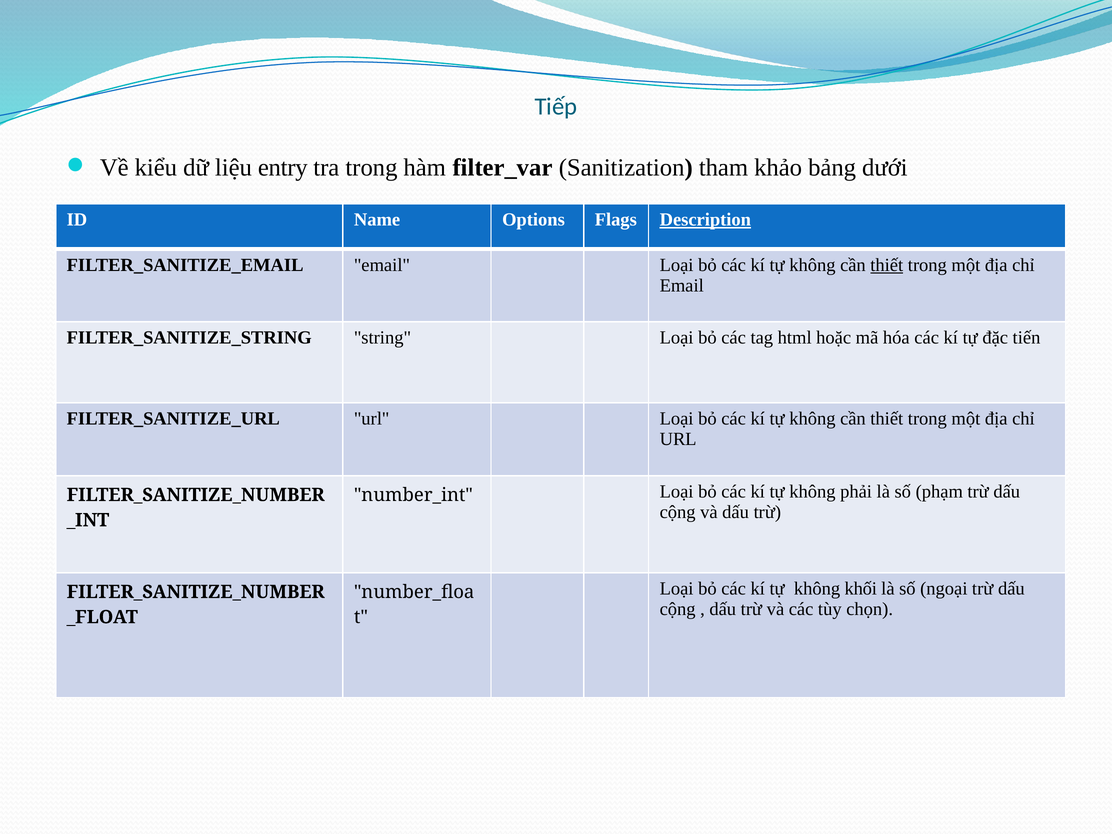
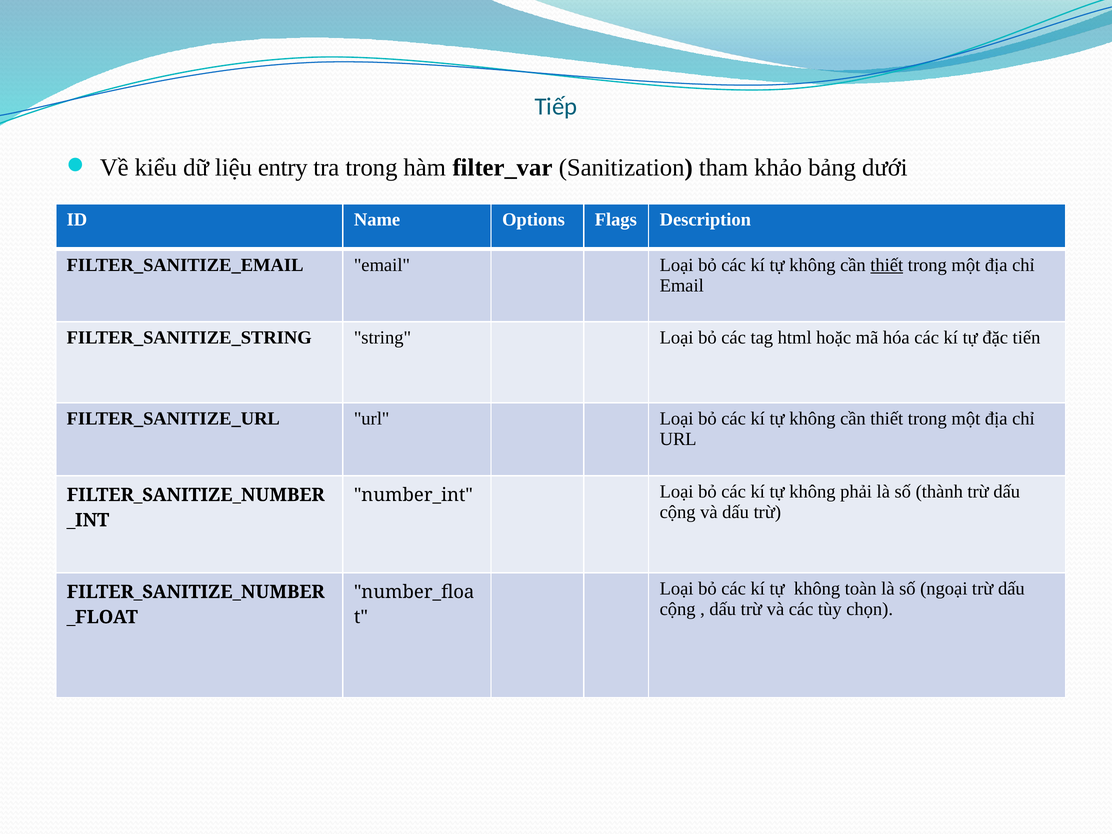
Description underline: present -> none (705, 220)
phạm: phạm -> thành (939, 492)
khối: khối -> toàn (861, 589)
